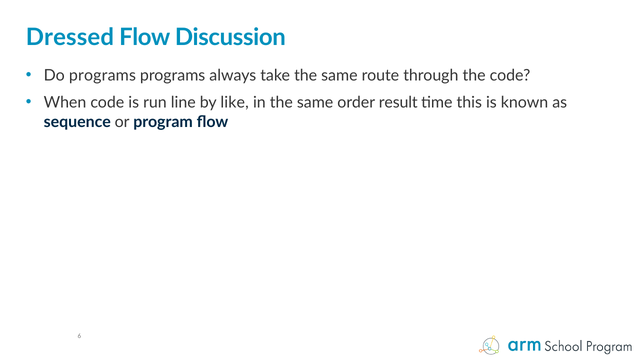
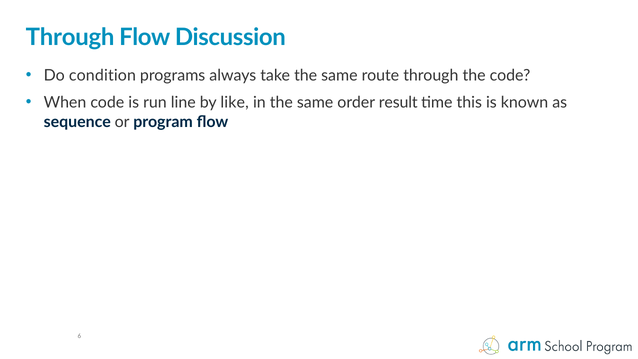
Dressed: Dressed -> Through (70, 38)
Do programs: programs -> condition (102, 75)
